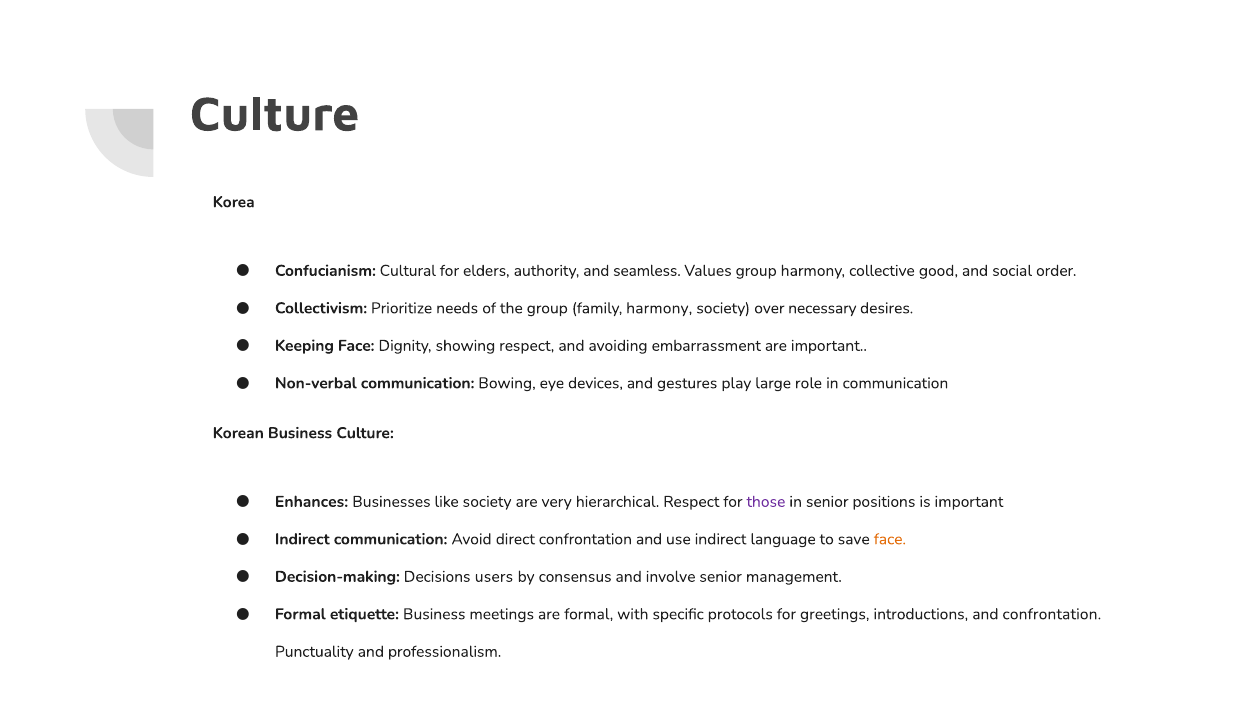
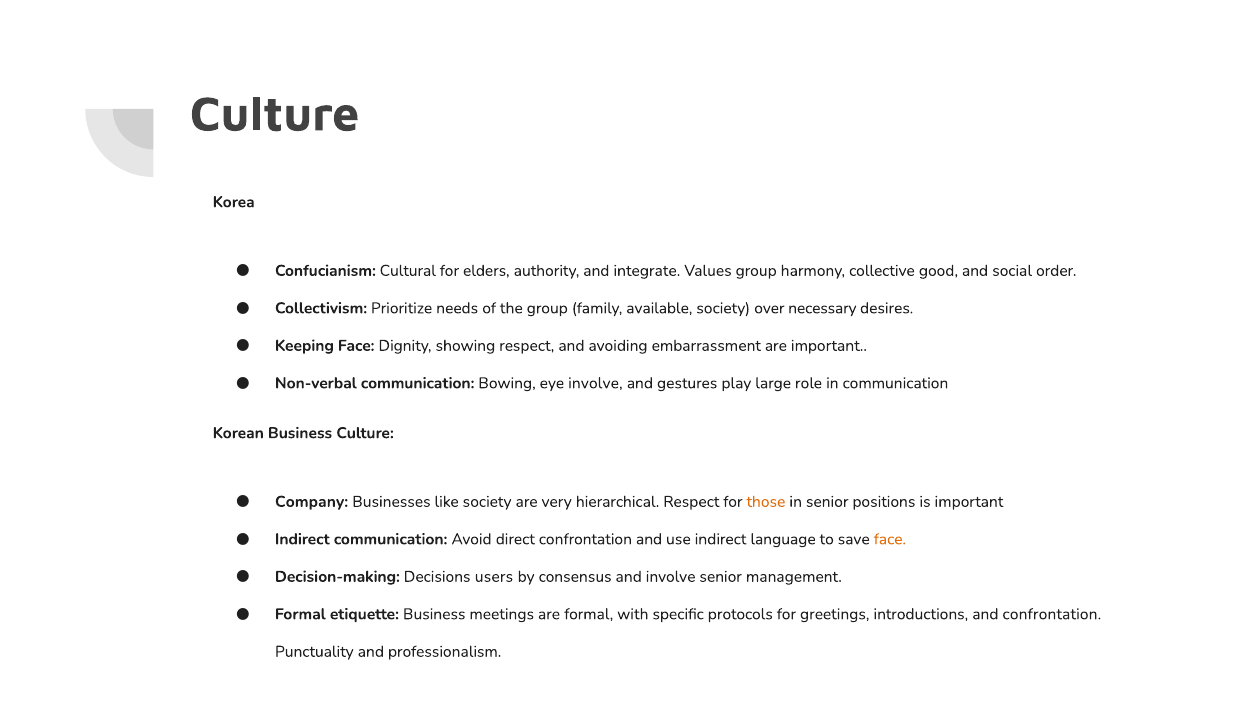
seamless: seamless -> integrate (647, 271)
family harmony: harmony -> available (659, 308)
eye devices: devices -> involve (595, 383)
Enhances: Enhances -> Company (312, 502)
those colour: purple -> orange (766, 502)
